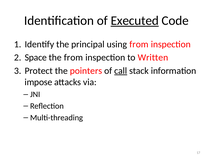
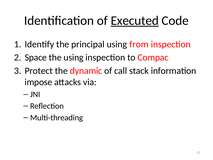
the from: from -> using (74, 57)
Written: Written -> Compac (153, 57)
pointers: pointers -> dynamic (86, 71)
call underline: present -> none (121, 71)
